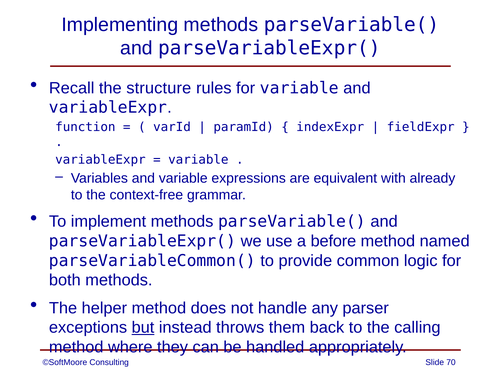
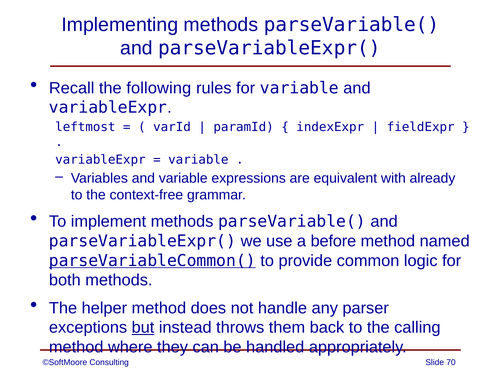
structure: structure -> following (159, 88)
function: function -> leftmost (85, 127)
parseVariableCommon( underline: none -> present (152, 261)
